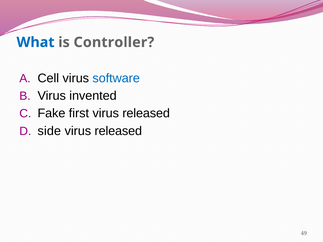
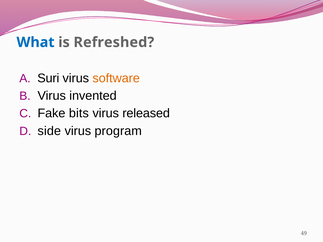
Controller: Controller -> Refreshed (114, 42)
Cell: Cell -> Suri (48, 78)
software colour: blue -> orange (116, 78)
first: first -> bits (79, 113)
released: released -> program (118, 131)
